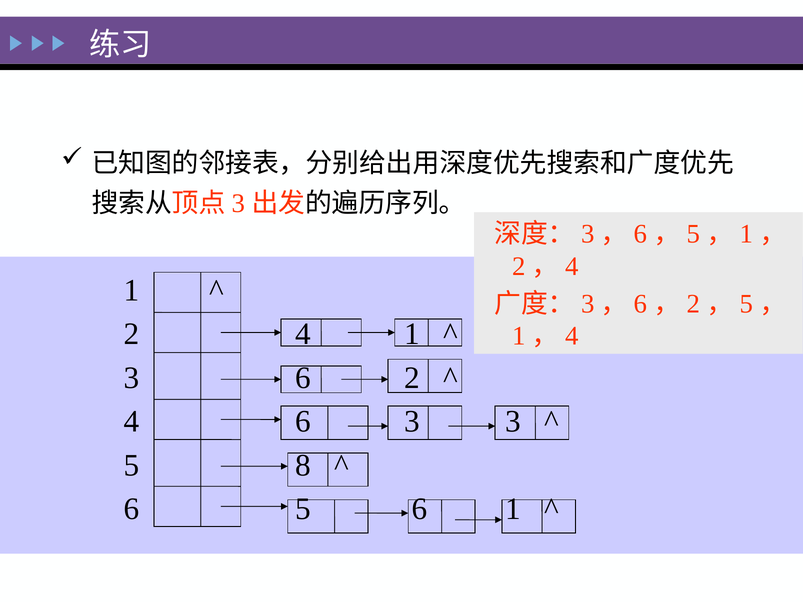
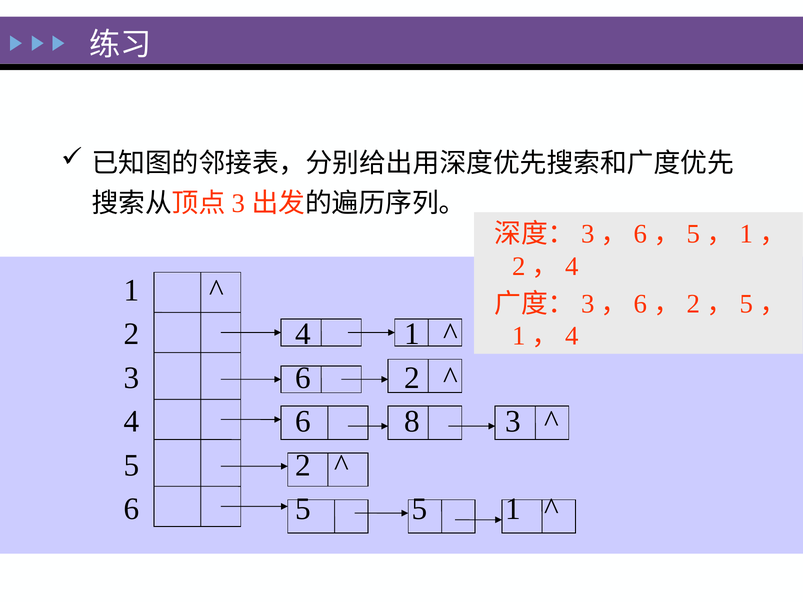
6 3: 3 -> 8 (412, 422)
5 8: 8 -> 2 (303, 465)
5 6: 6 -> 5 (420, 509)
